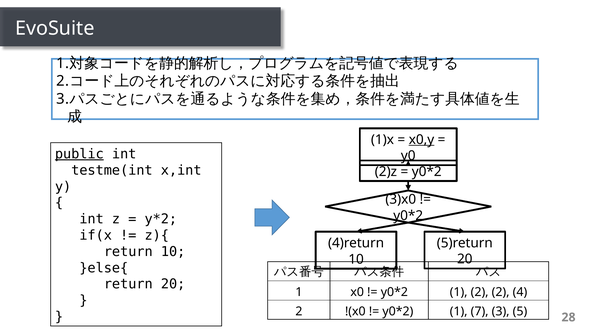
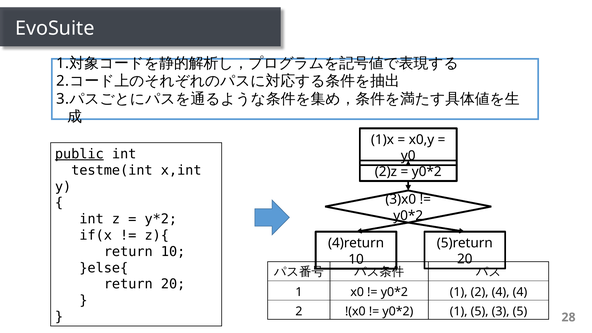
x0,y underline: present -> none (421, 140)
2 2: 2 -> 4 (501, 292)
1 7: 7 -> 5 (480, 311)
